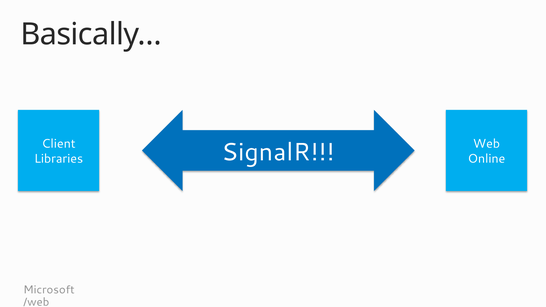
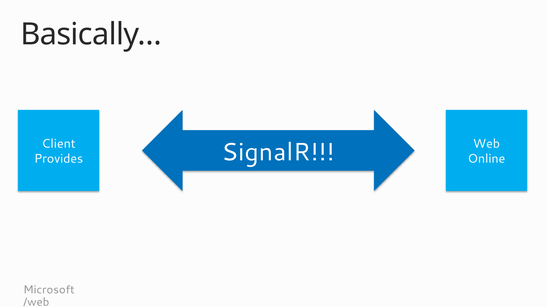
Libraries: Libraries -> Provides (59, 159)
